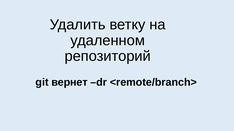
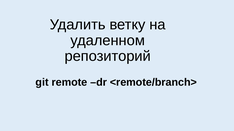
вернет: вернет -> remote (69, 83)
